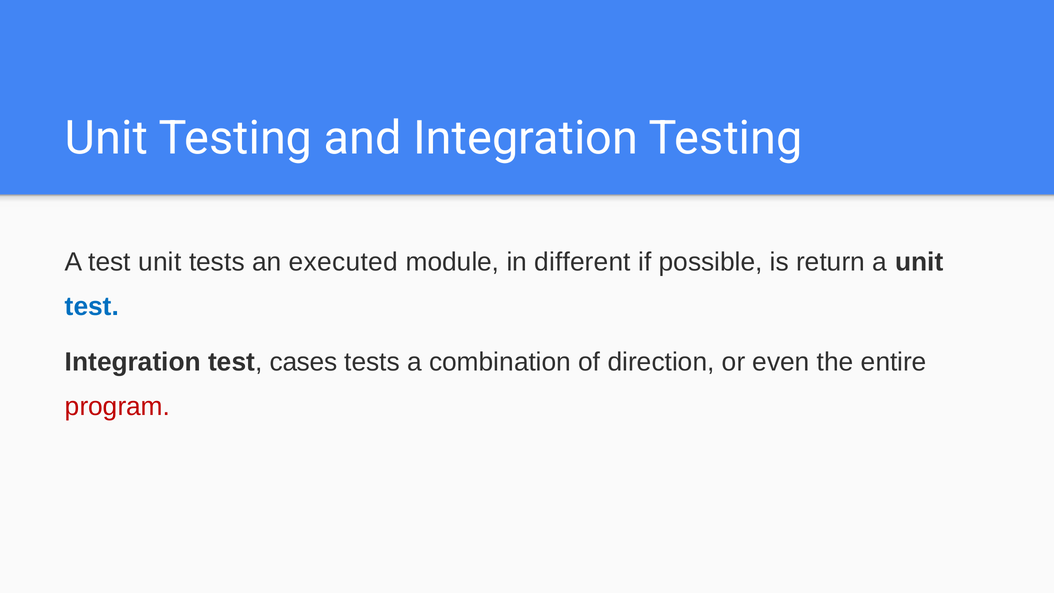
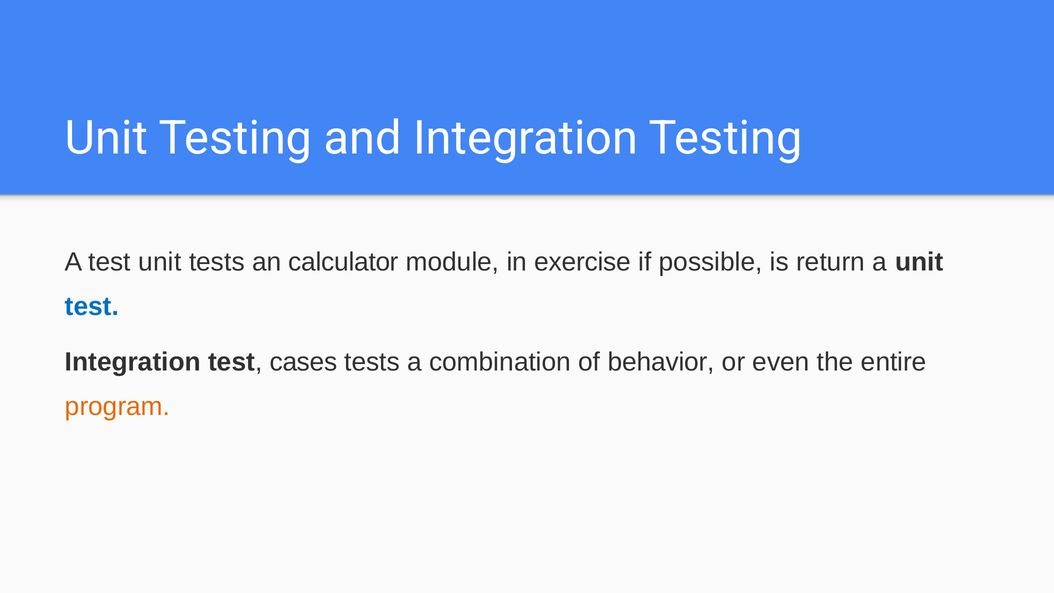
executed: executed -> calculator (344, 262)
different: different -> exercise (583, 262)
direction: direction -> behavior (661, 362)
program colour: red -> orange (118, 406)
